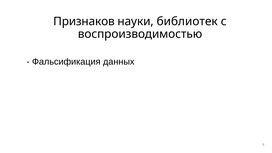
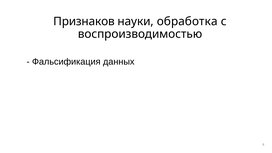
библиотек: библиотек -> обработка (187, 21)
